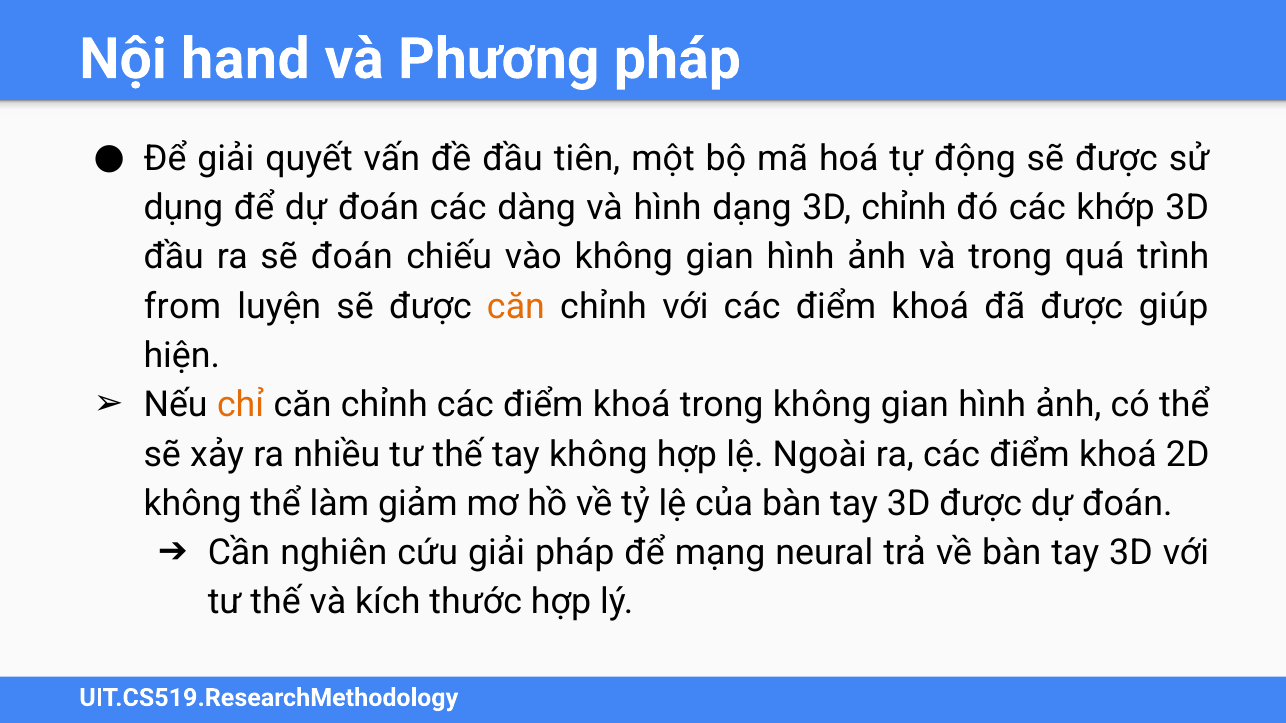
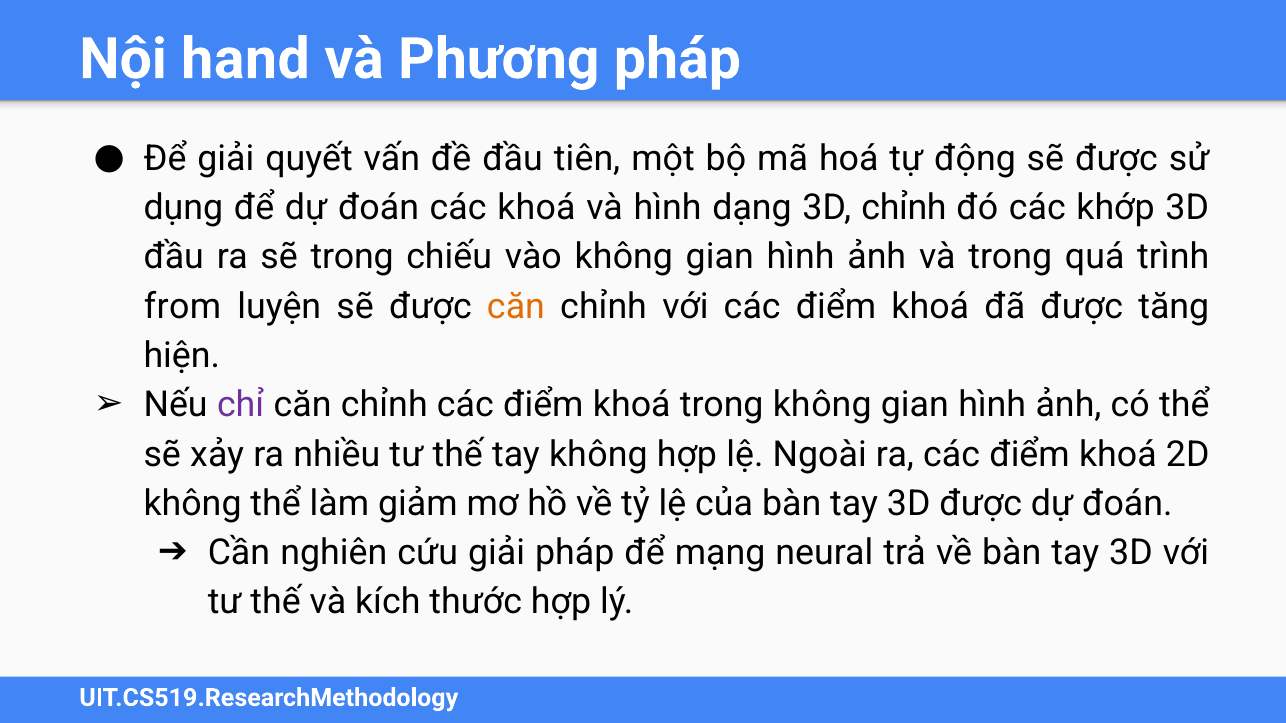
các dàng: dàng -> khoá (536, 208)
sẽ đoán: đoán -> trong (352, 257)
giúp: giúp -> tăng (1174, 307)
chỉ colour: orange -> purple (241, 405)
